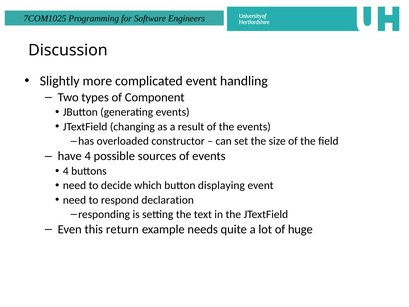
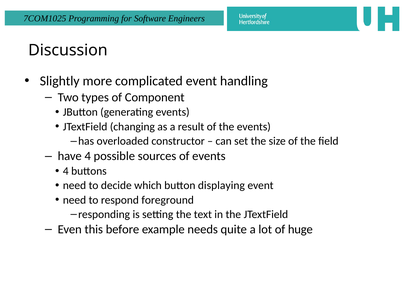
declaration: declaration -> foreground (168, 200)
return: return -> before (122, 229)
